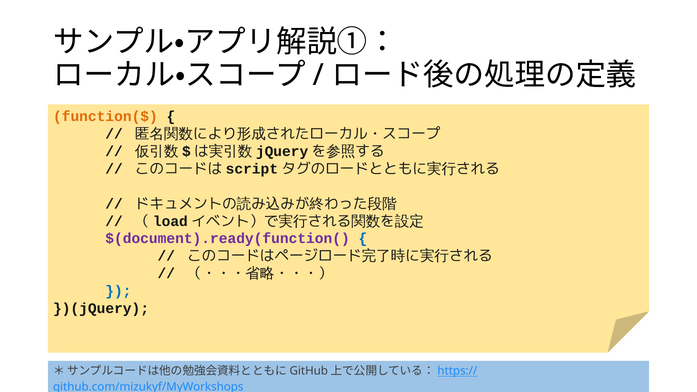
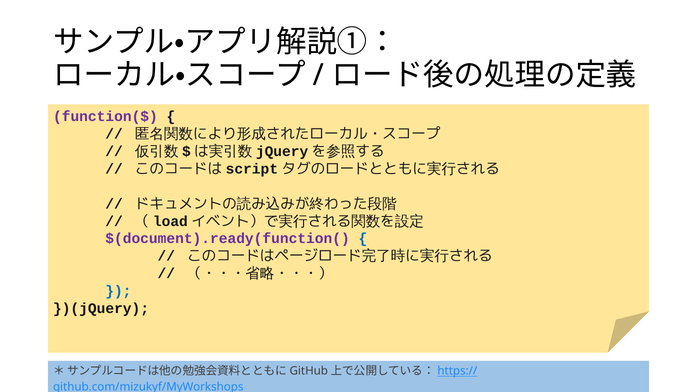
function($ colour: orange -> purple (105, 117)
